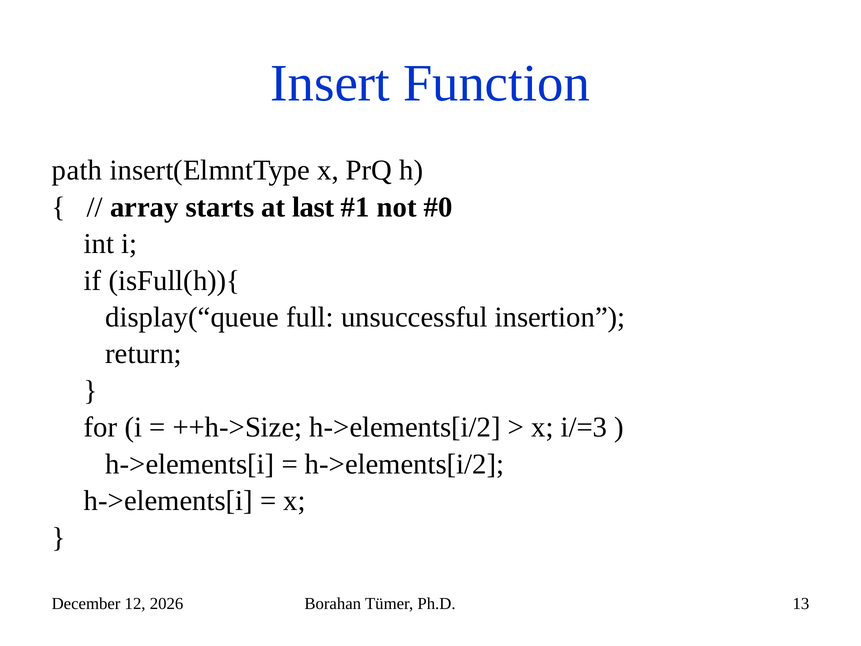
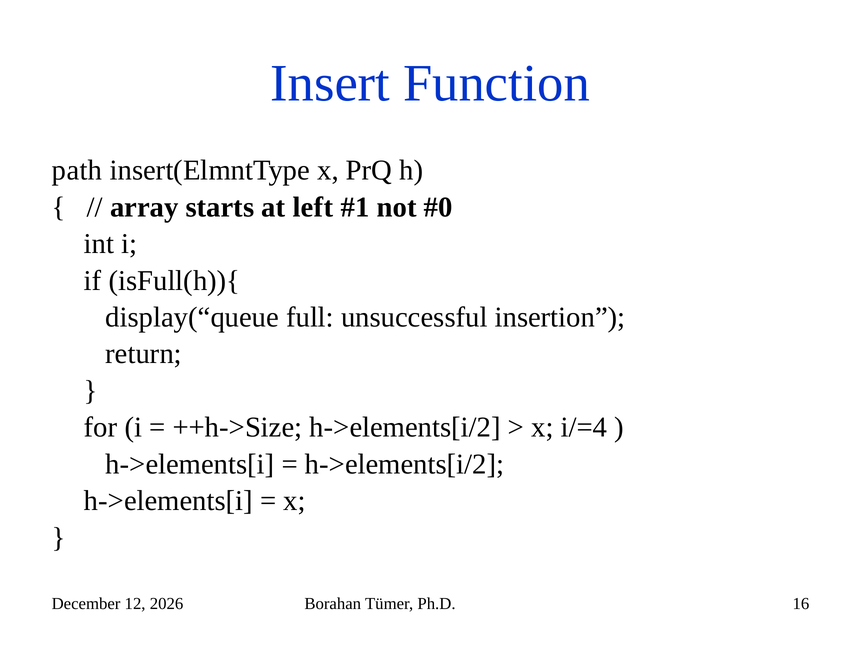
last: last -> left (313, 207)
i/=3: i/=3 -> i/=4 (584, 427)
13: 13 -> 16 (801, 604)
